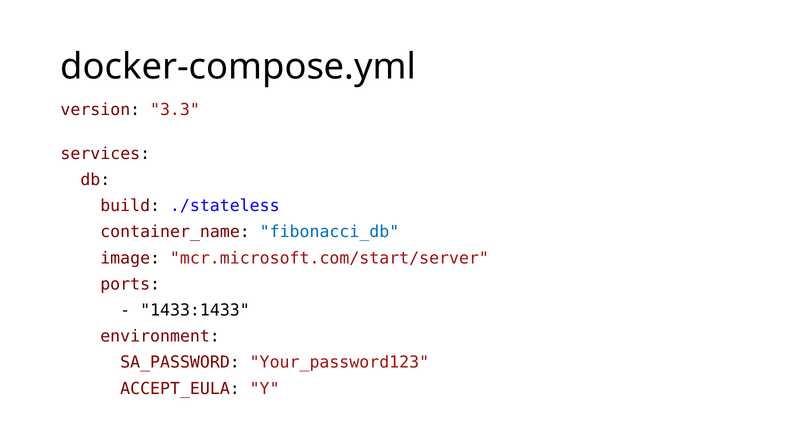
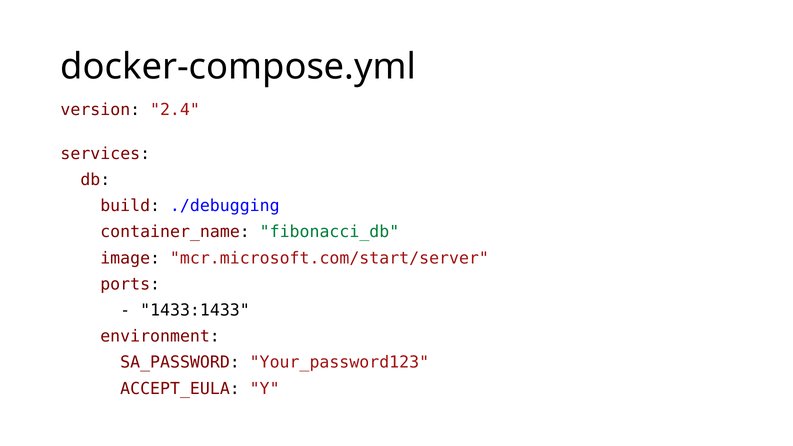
3.3: 3.3 -> 2.4 (175, 110)
./stateless: ./stateless -> ./debugging (225, 206)
fibonacci_db colour: blue -> green (329, 232)
